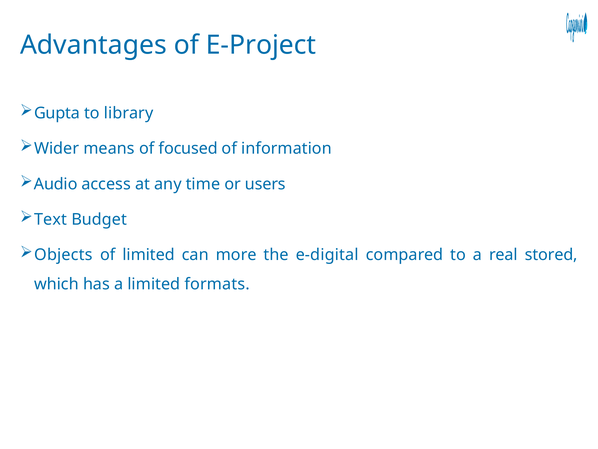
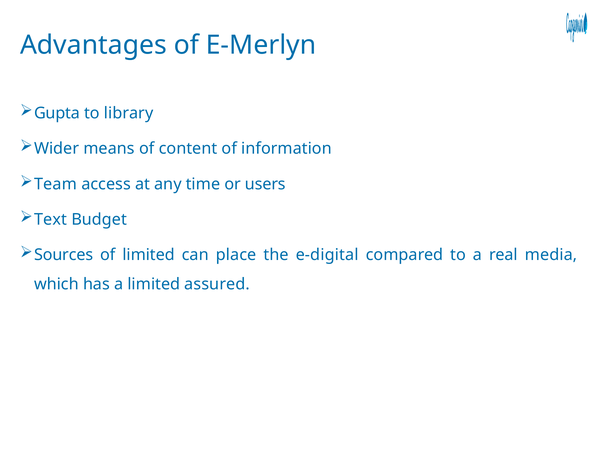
E-Project: E-Project -> E-Merlyn (261, 45)
focused: focused -> content (188, 148)
Audio: Audio -> Team (55, 184)
Objects: Objects -> Sources (64, 255)
more: more -> place (236, 255)
stored: stored -> media (551, 255)
formats: formats -> assured (217, 284)
